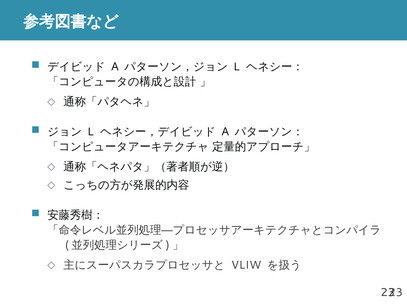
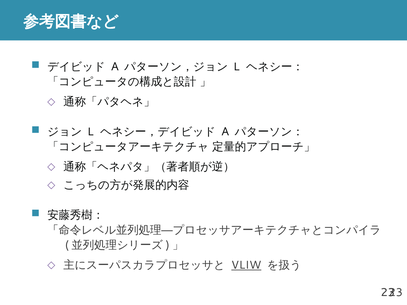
VLIW underline: none -> present (246, 265)
